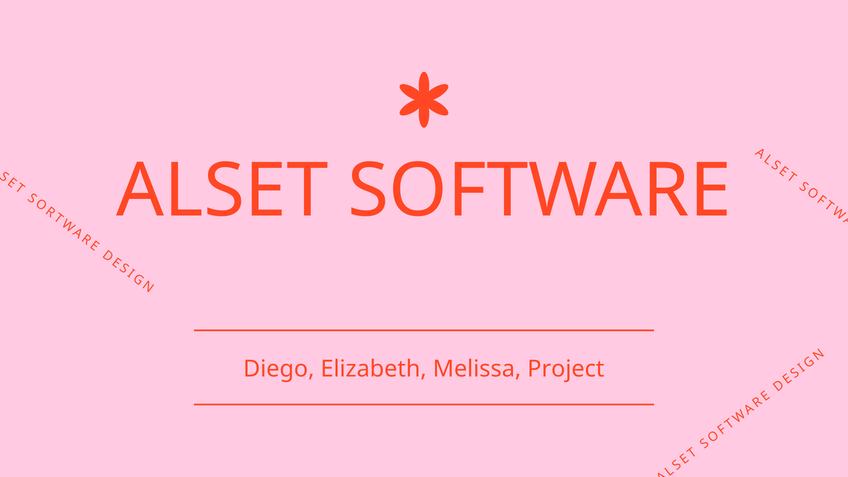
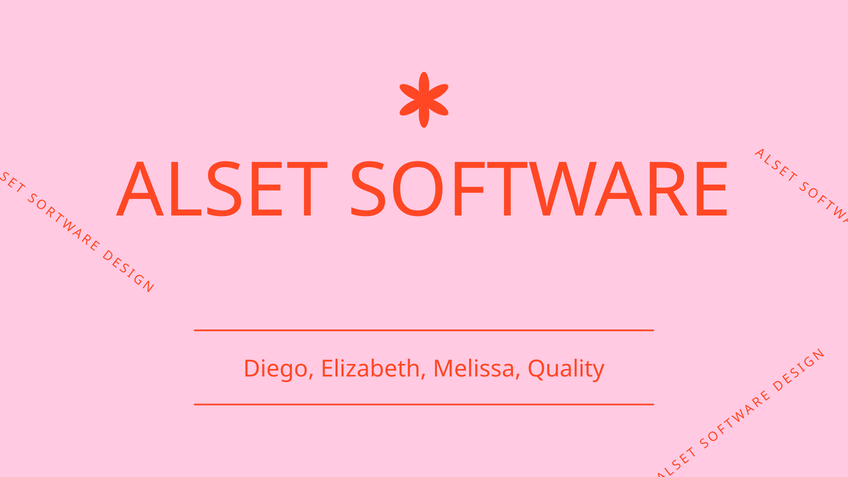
Project: Project -> Quality (566, 369)
